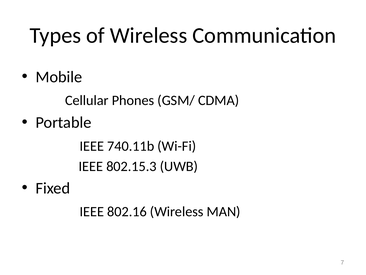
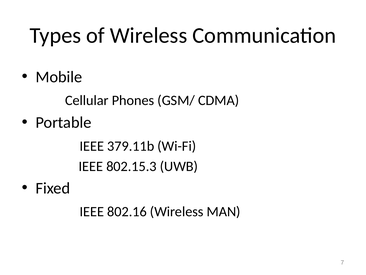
740.11b: 740.11b -> 379.11b (131, 146)
